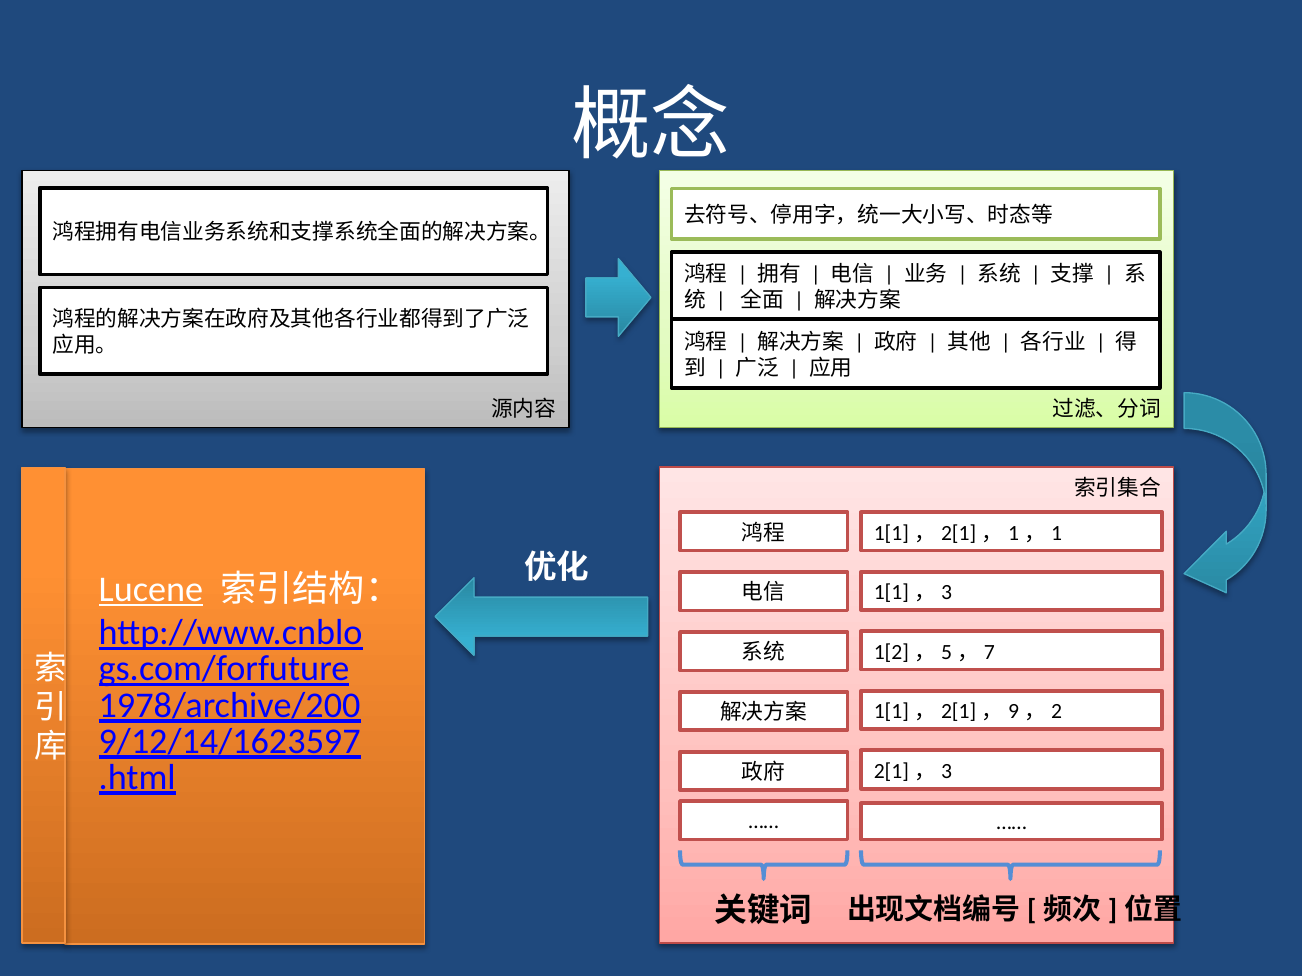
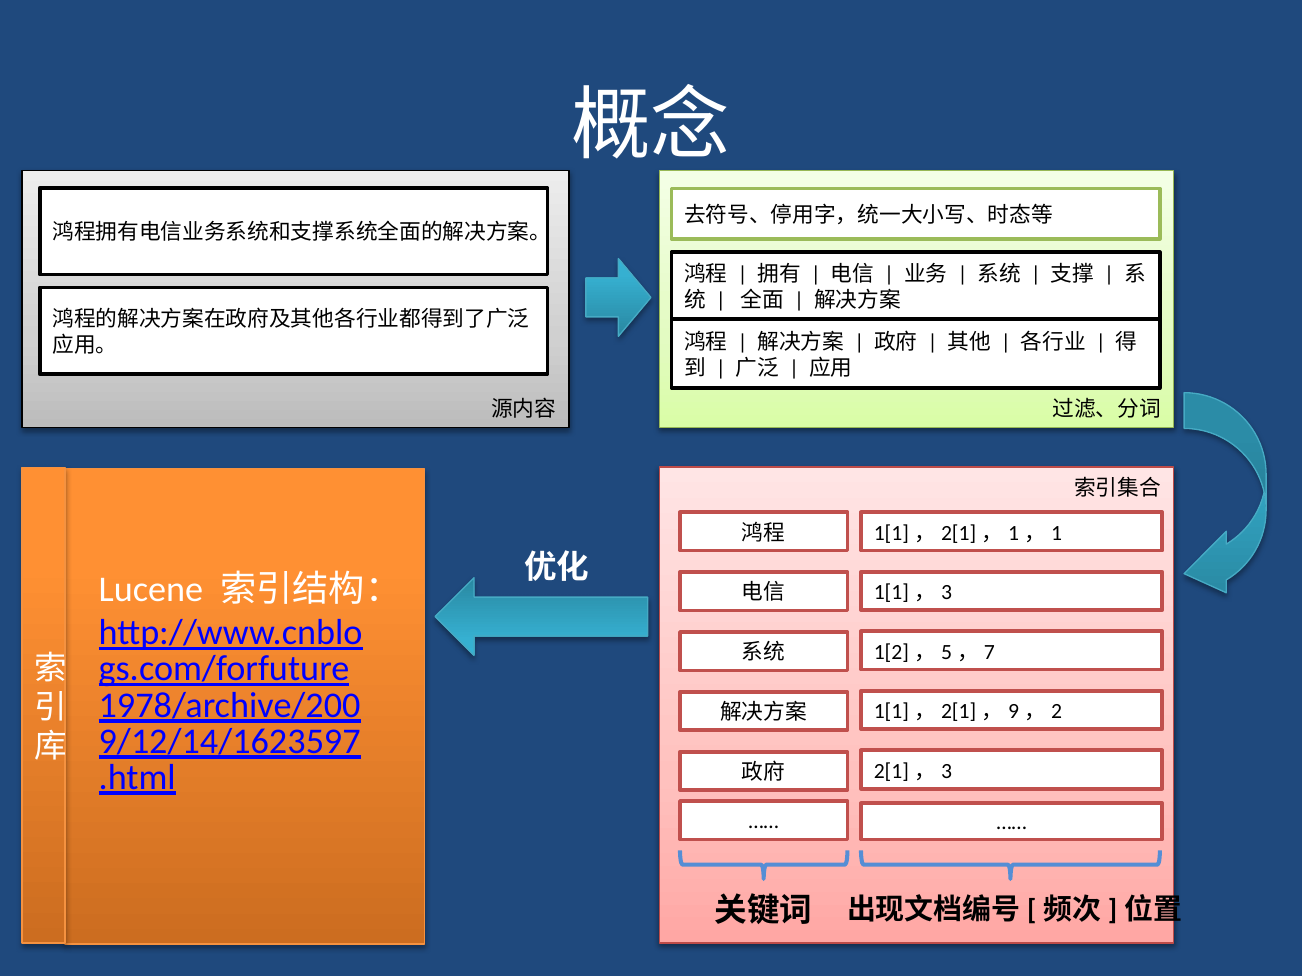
Lucene underline: present -> none (151, 590)
